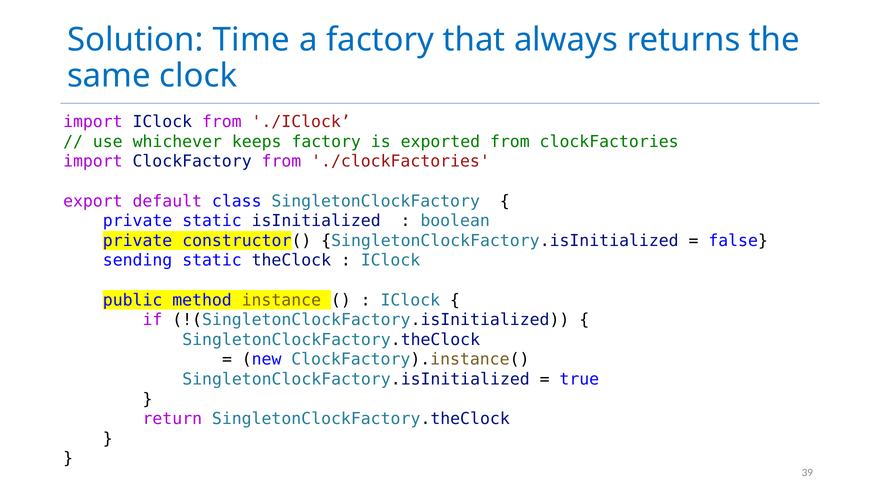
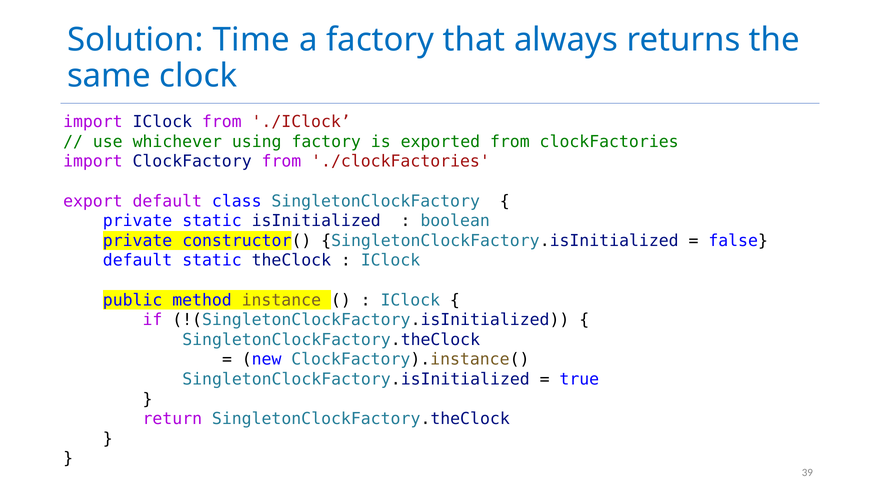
keeps: keeps -> using (257, 142)
sending: sending -> default (138, 261)
